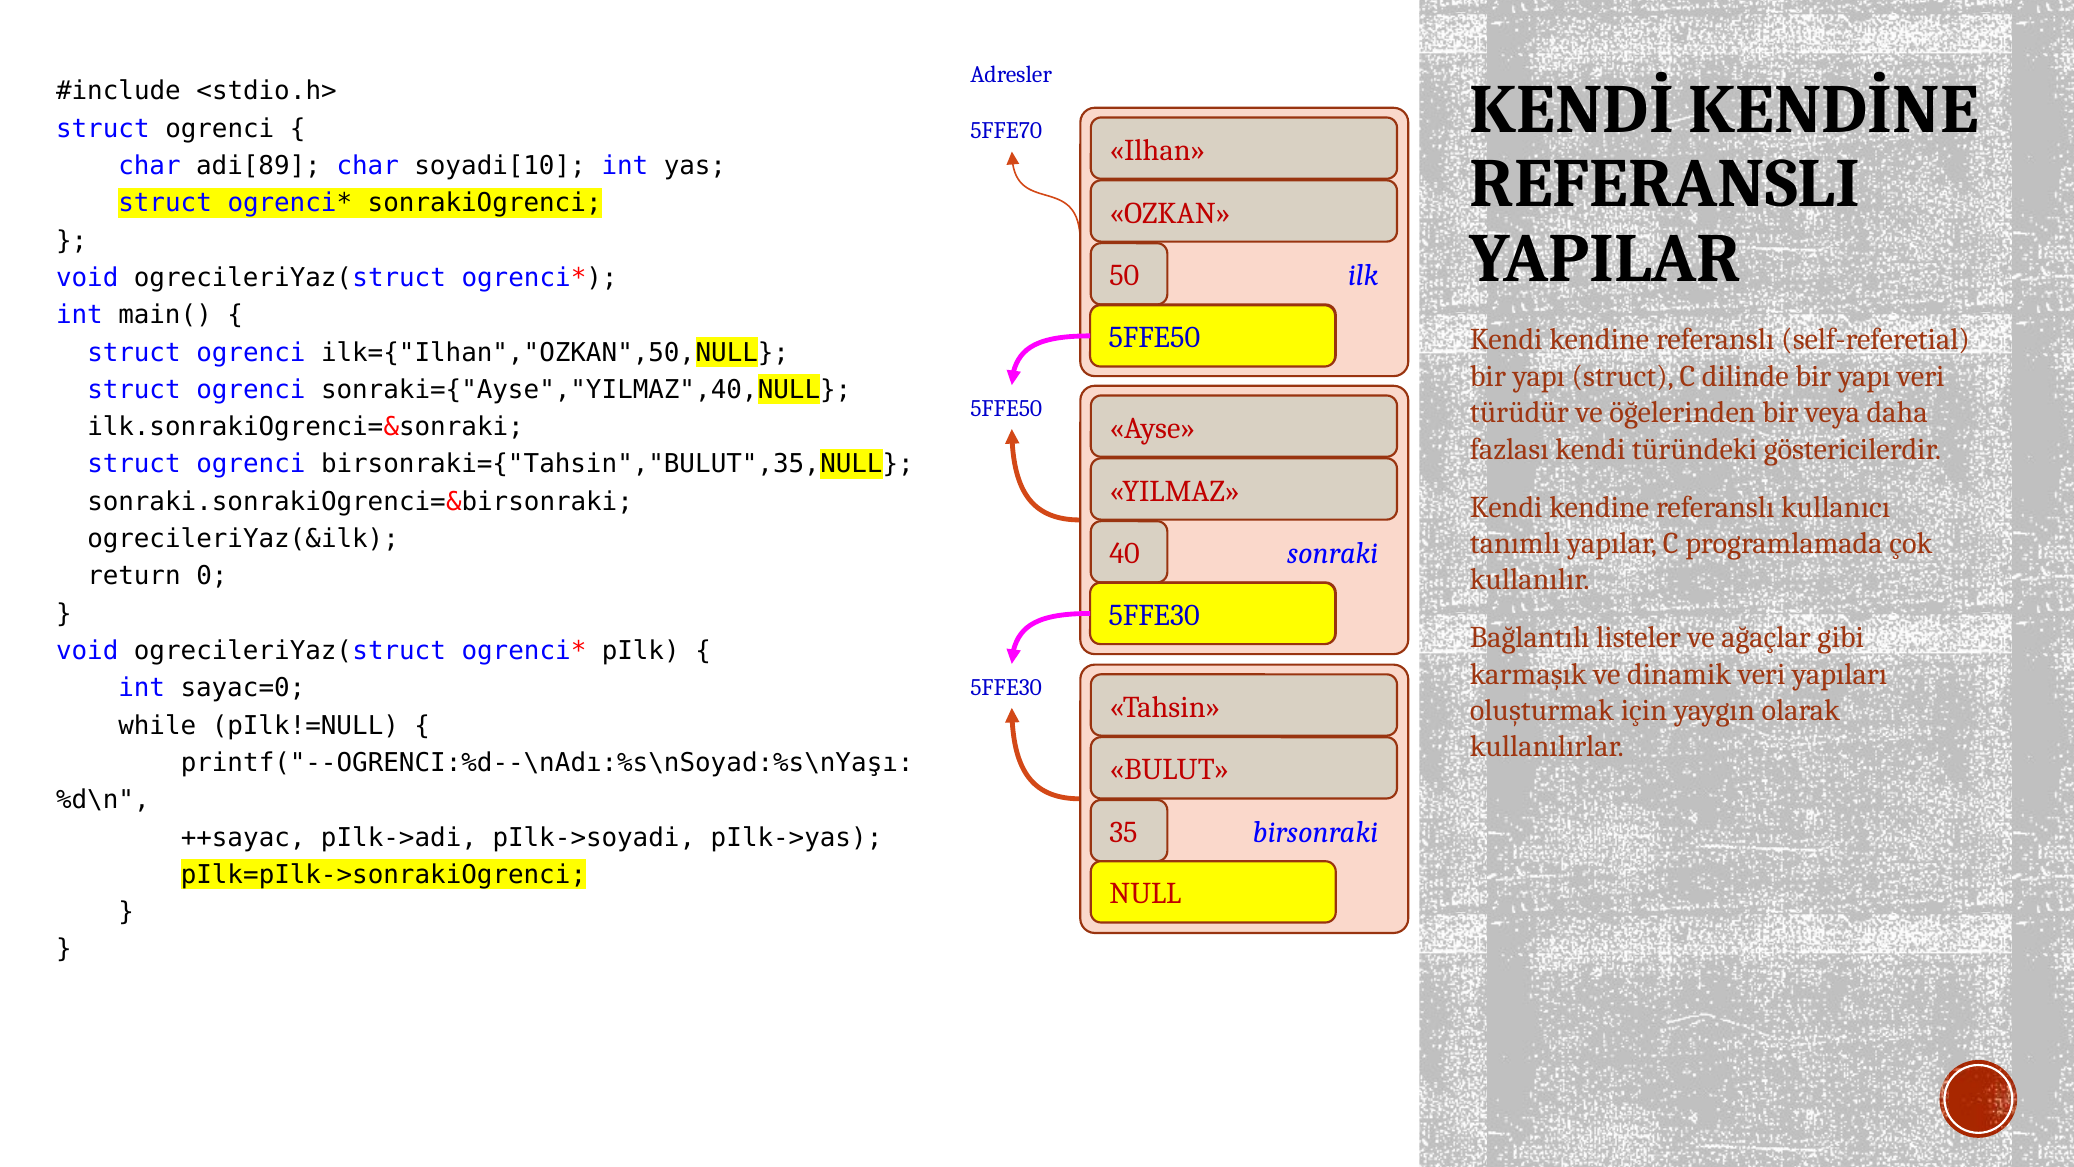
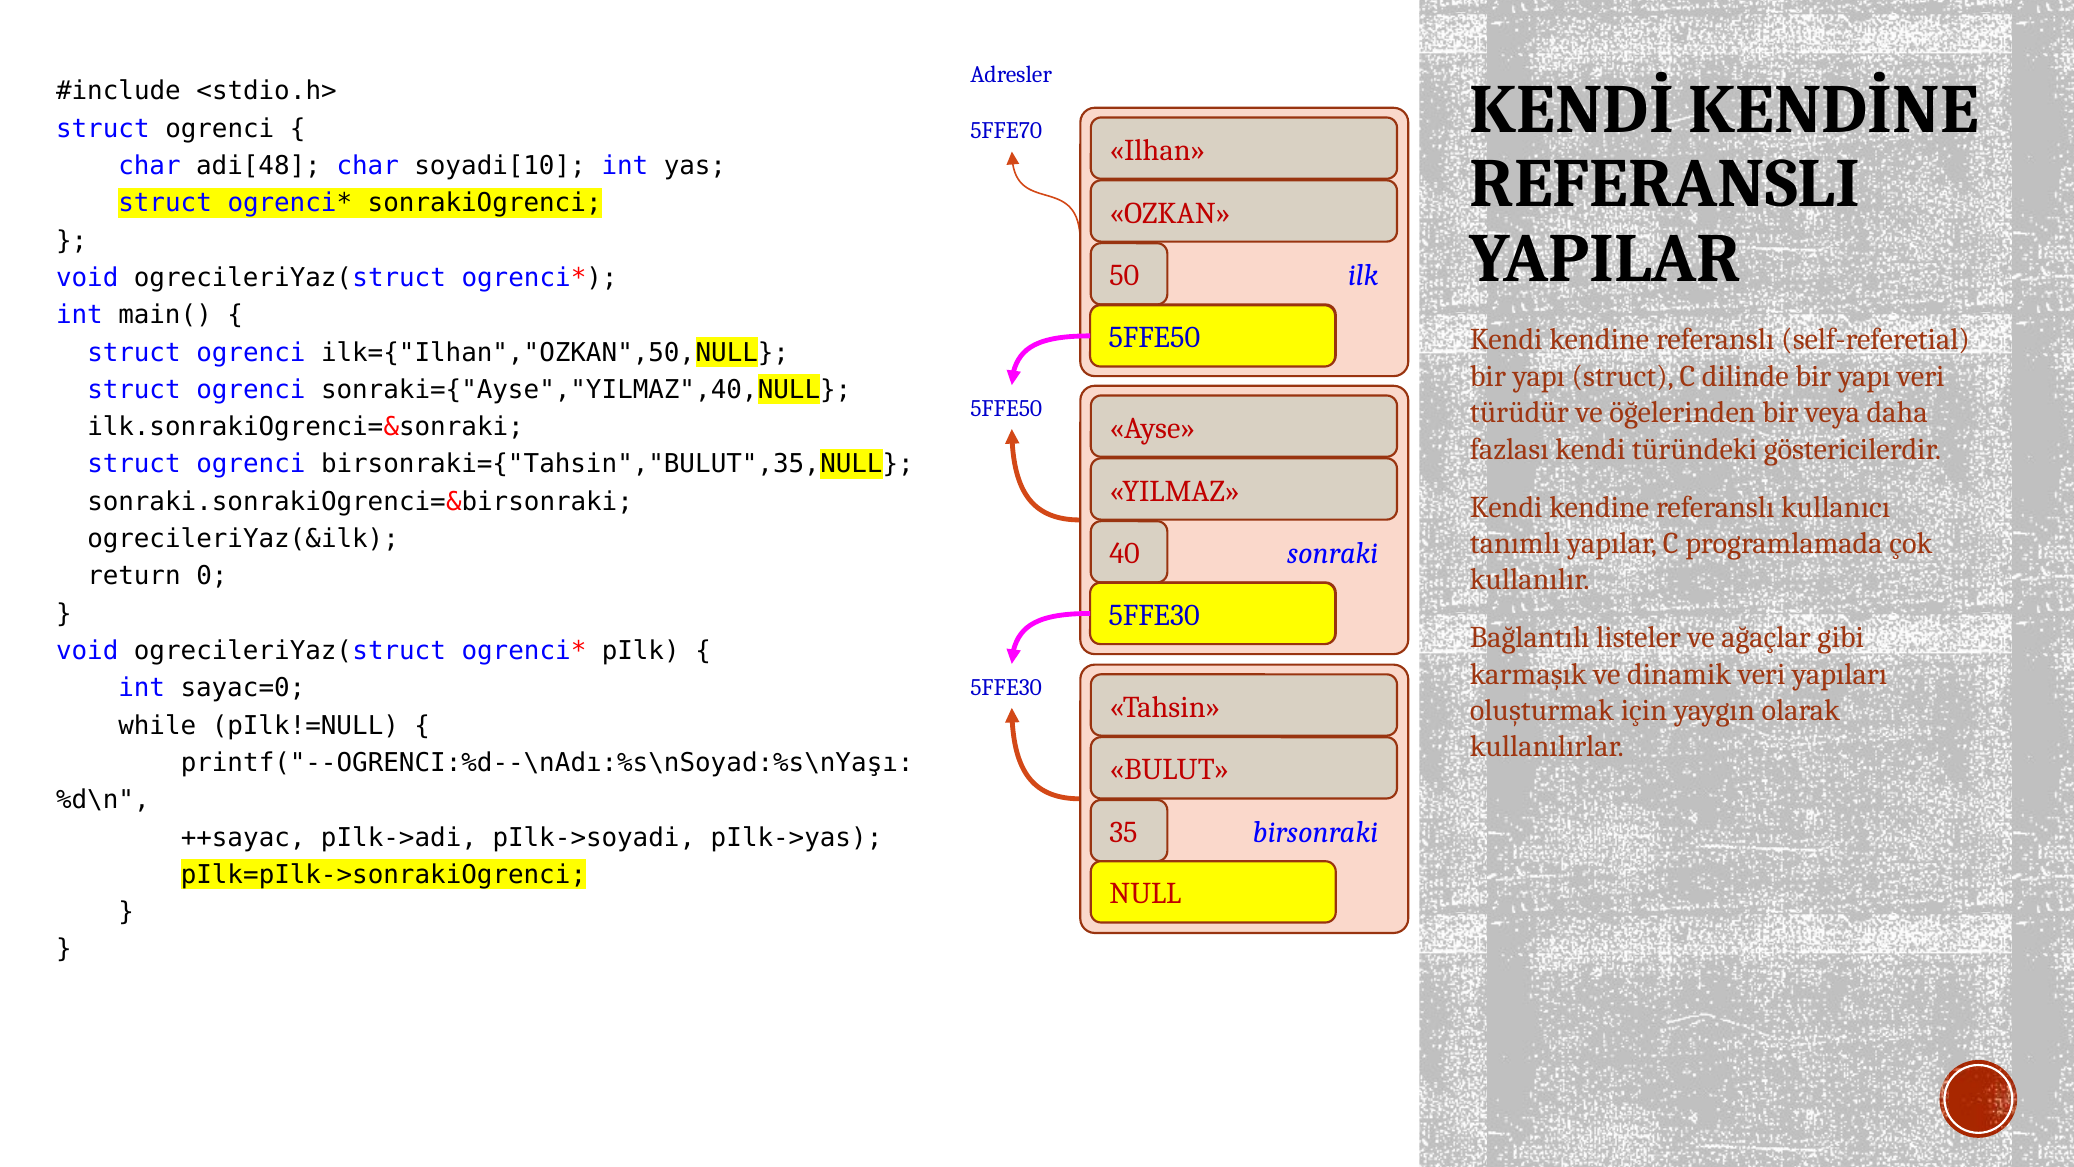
adi[89: adi[89 -> adi[48 (258, 166)
